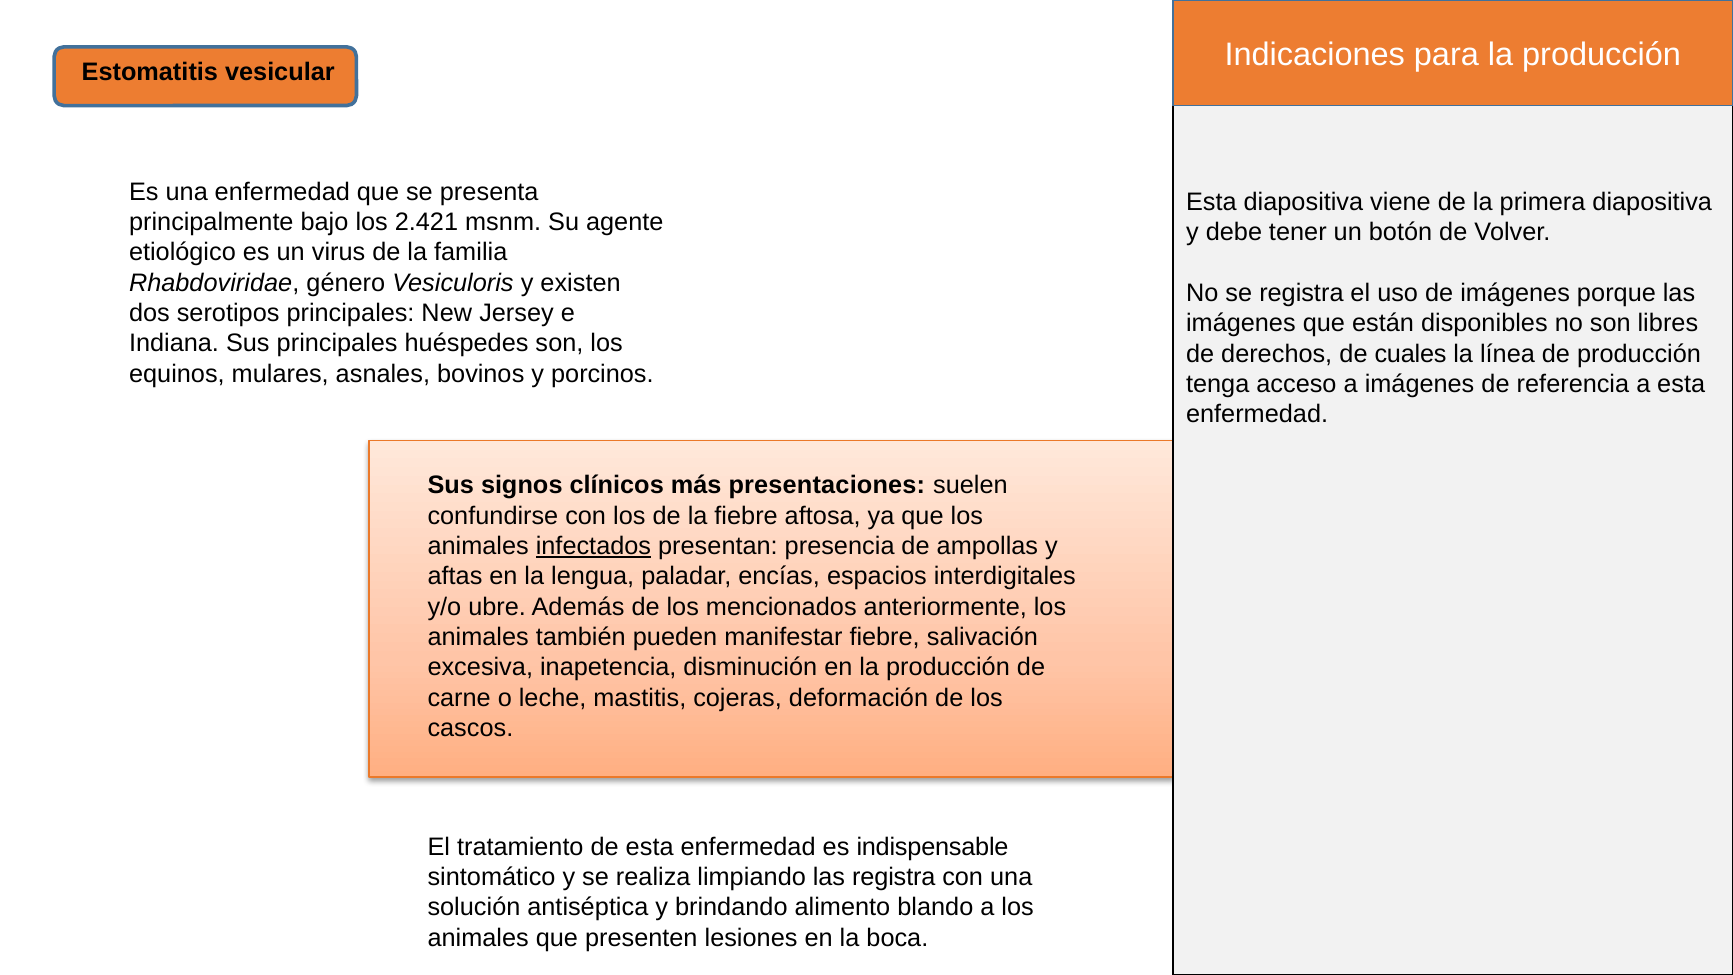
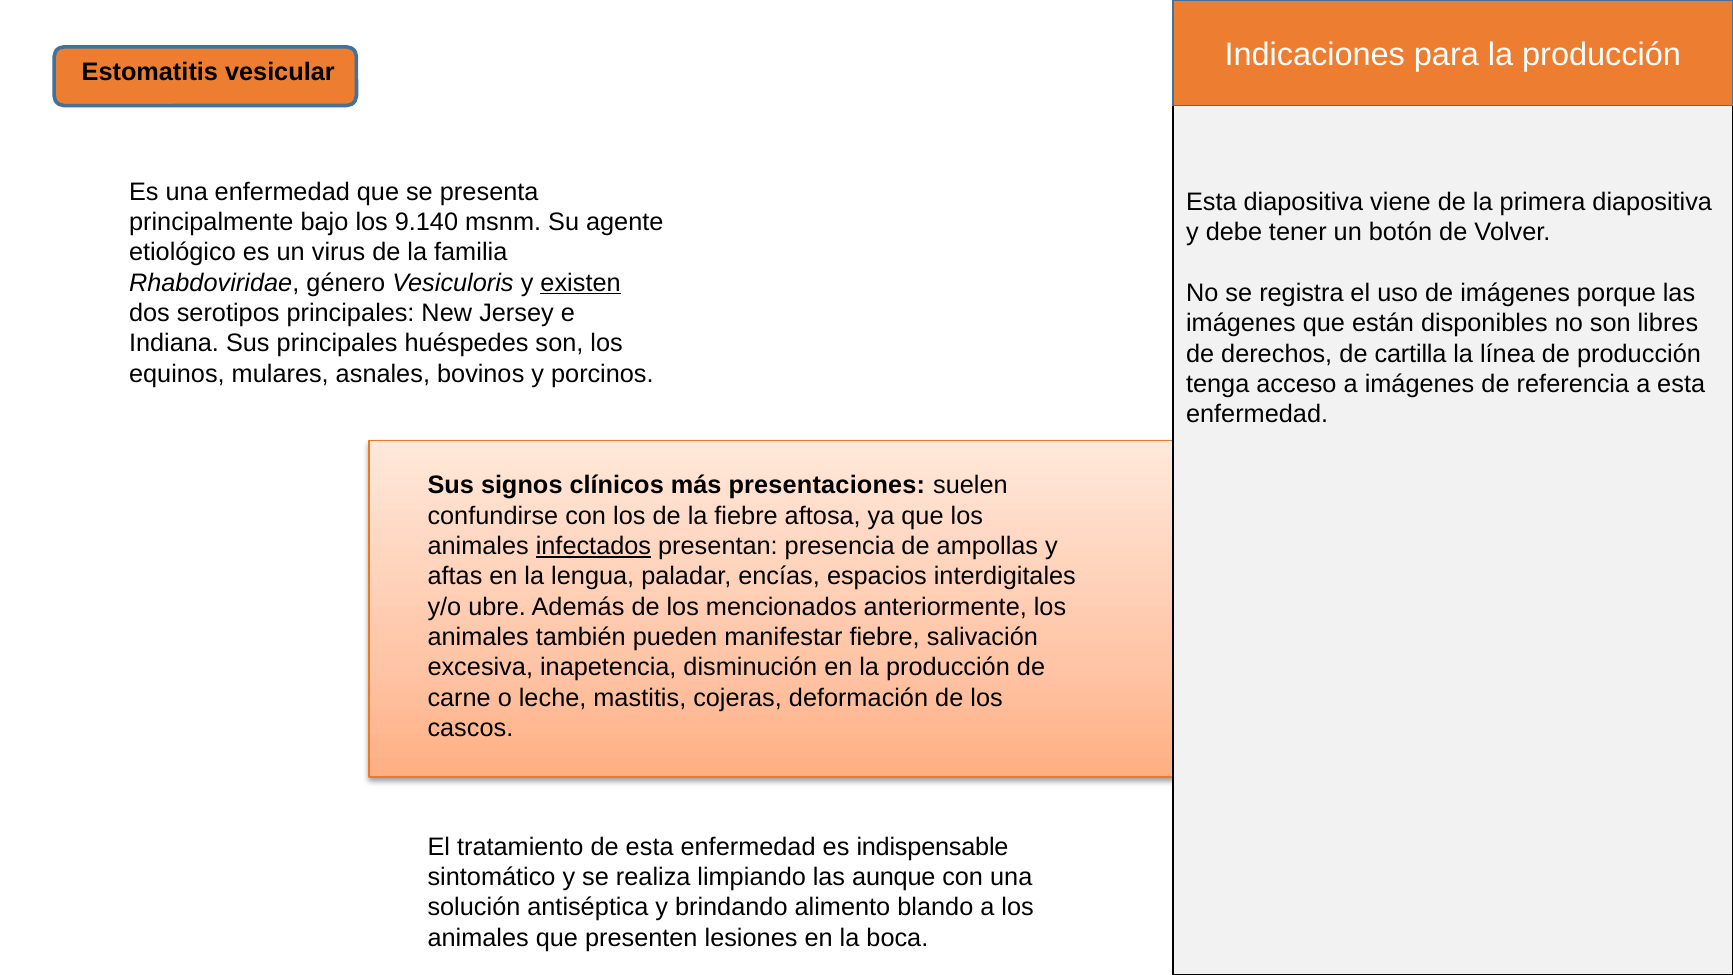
2.421: 2.421 -> 9.140 (426, 222)
existen underline: none -> present (581, 283)
cuales: cuales -> cartilla (1411, 354)
las registra: registra -> aunque (894, 877)
